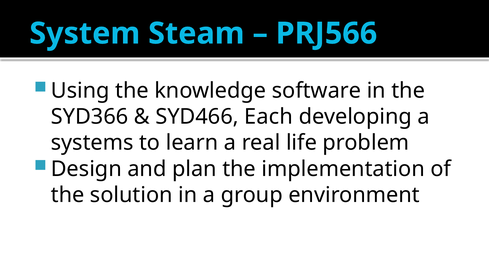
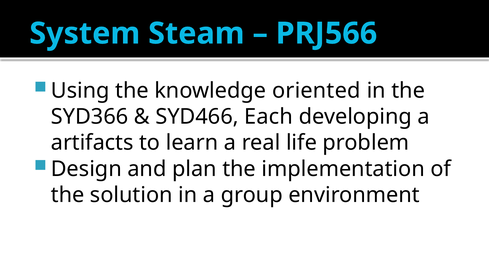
software: software -> oriented (316, 91)
systems: systems -> artifacts (92, 143)
